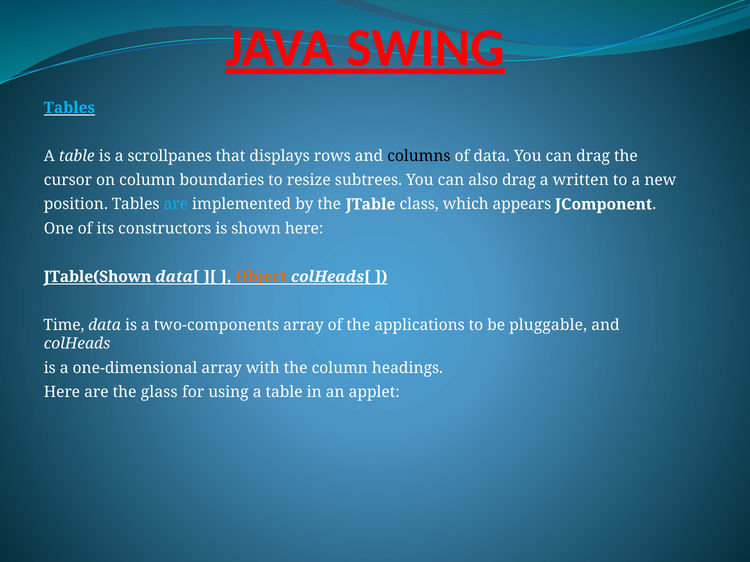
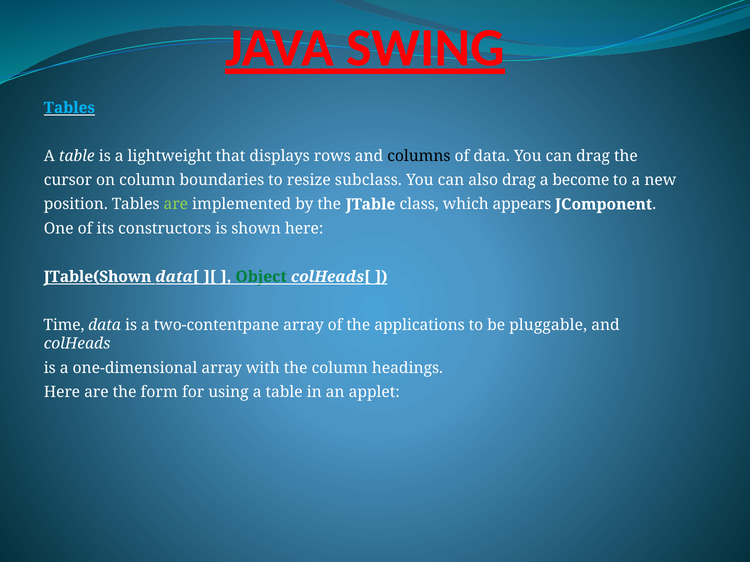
scrollpanes: scrollpanes -> lightweight (170, 156)
subtrees: subtrees -> subclass (368, 180)
written: written -> become (581, 180)
are colour: light blue -> light green (176, 205)
Object colour: orange -> green (261, 277)
two-components: two-components -> two-contentpane (217, 325)
glass: glass -> form (159, 392)
